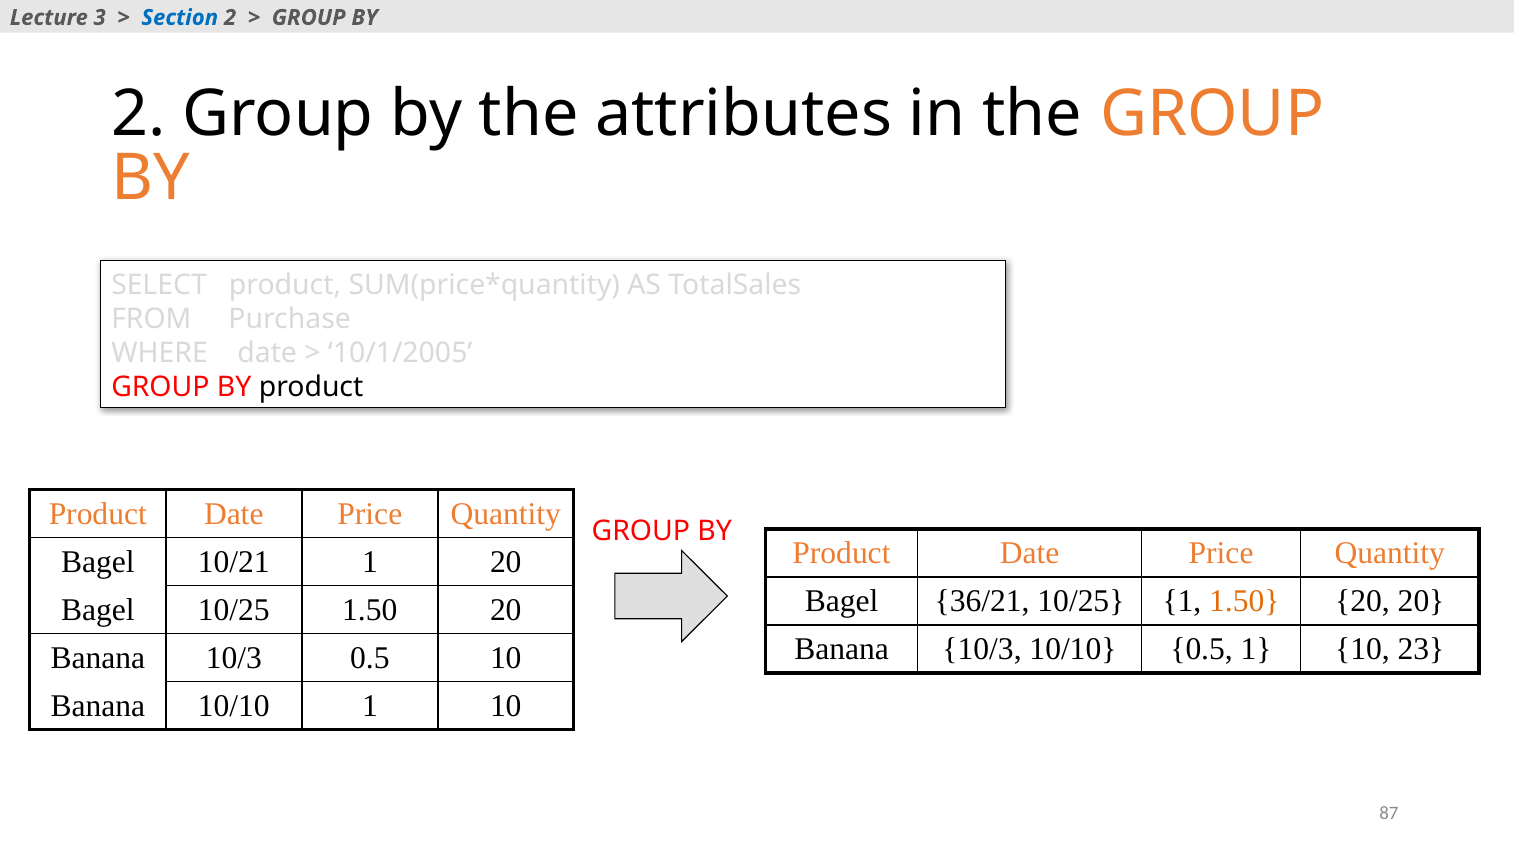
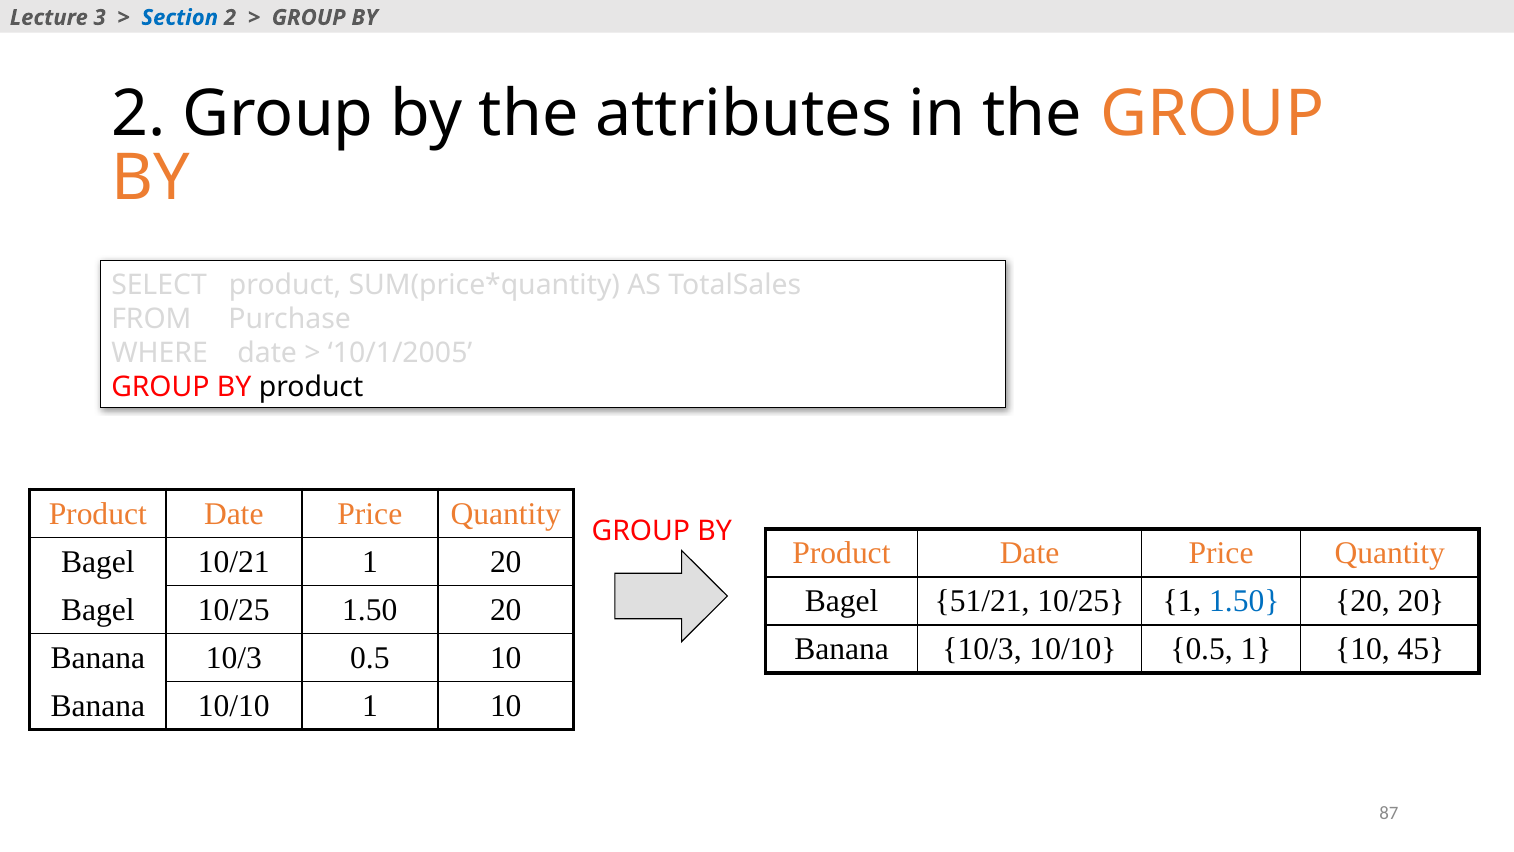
36/21: 36/21 -> 51/21 (982, 601)
1.50 colour: orange -> blue (1244, 601)
23: 23 -> 45 (1421, 649)
